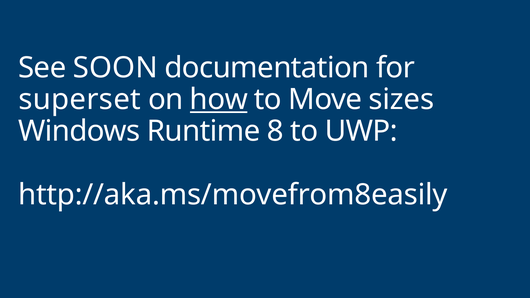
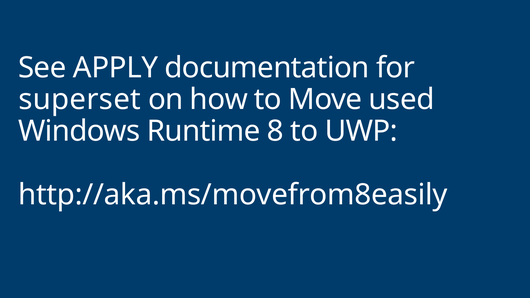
SOON: SOON -> APPLY (116, 68)
how underline: present -> none (219, 99)
sizes: sizes -> used (401, 99)
